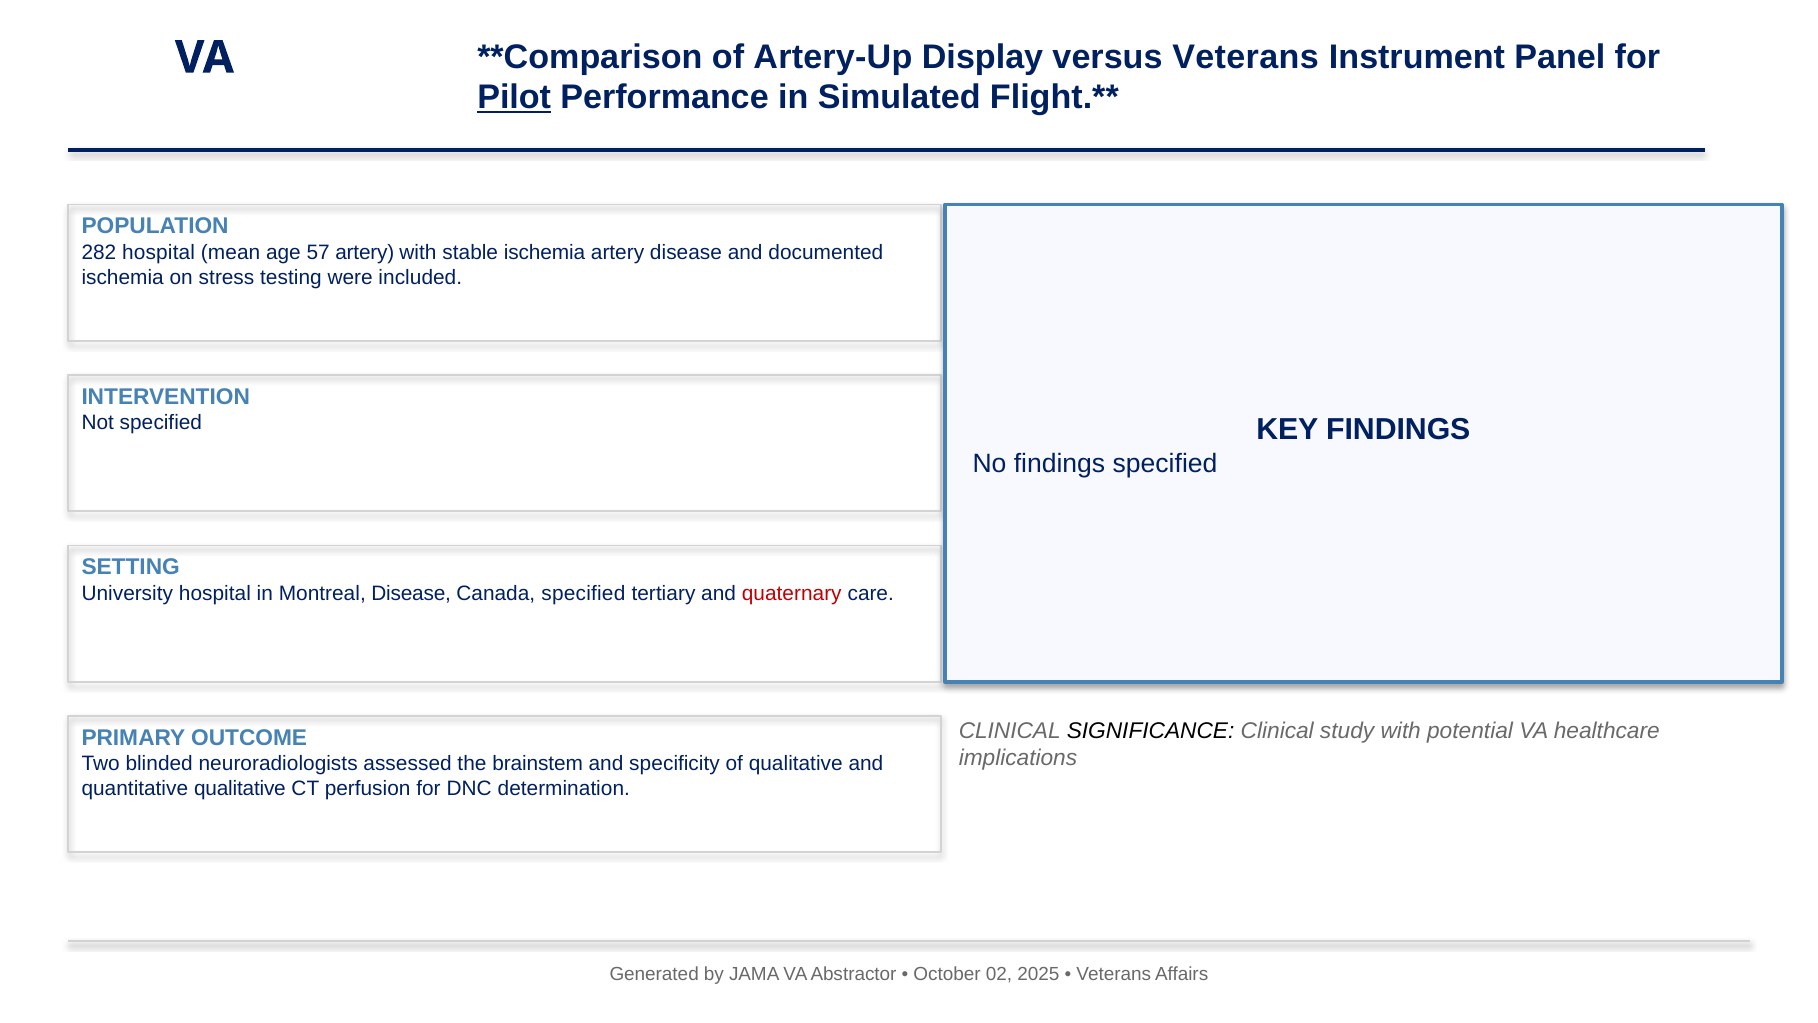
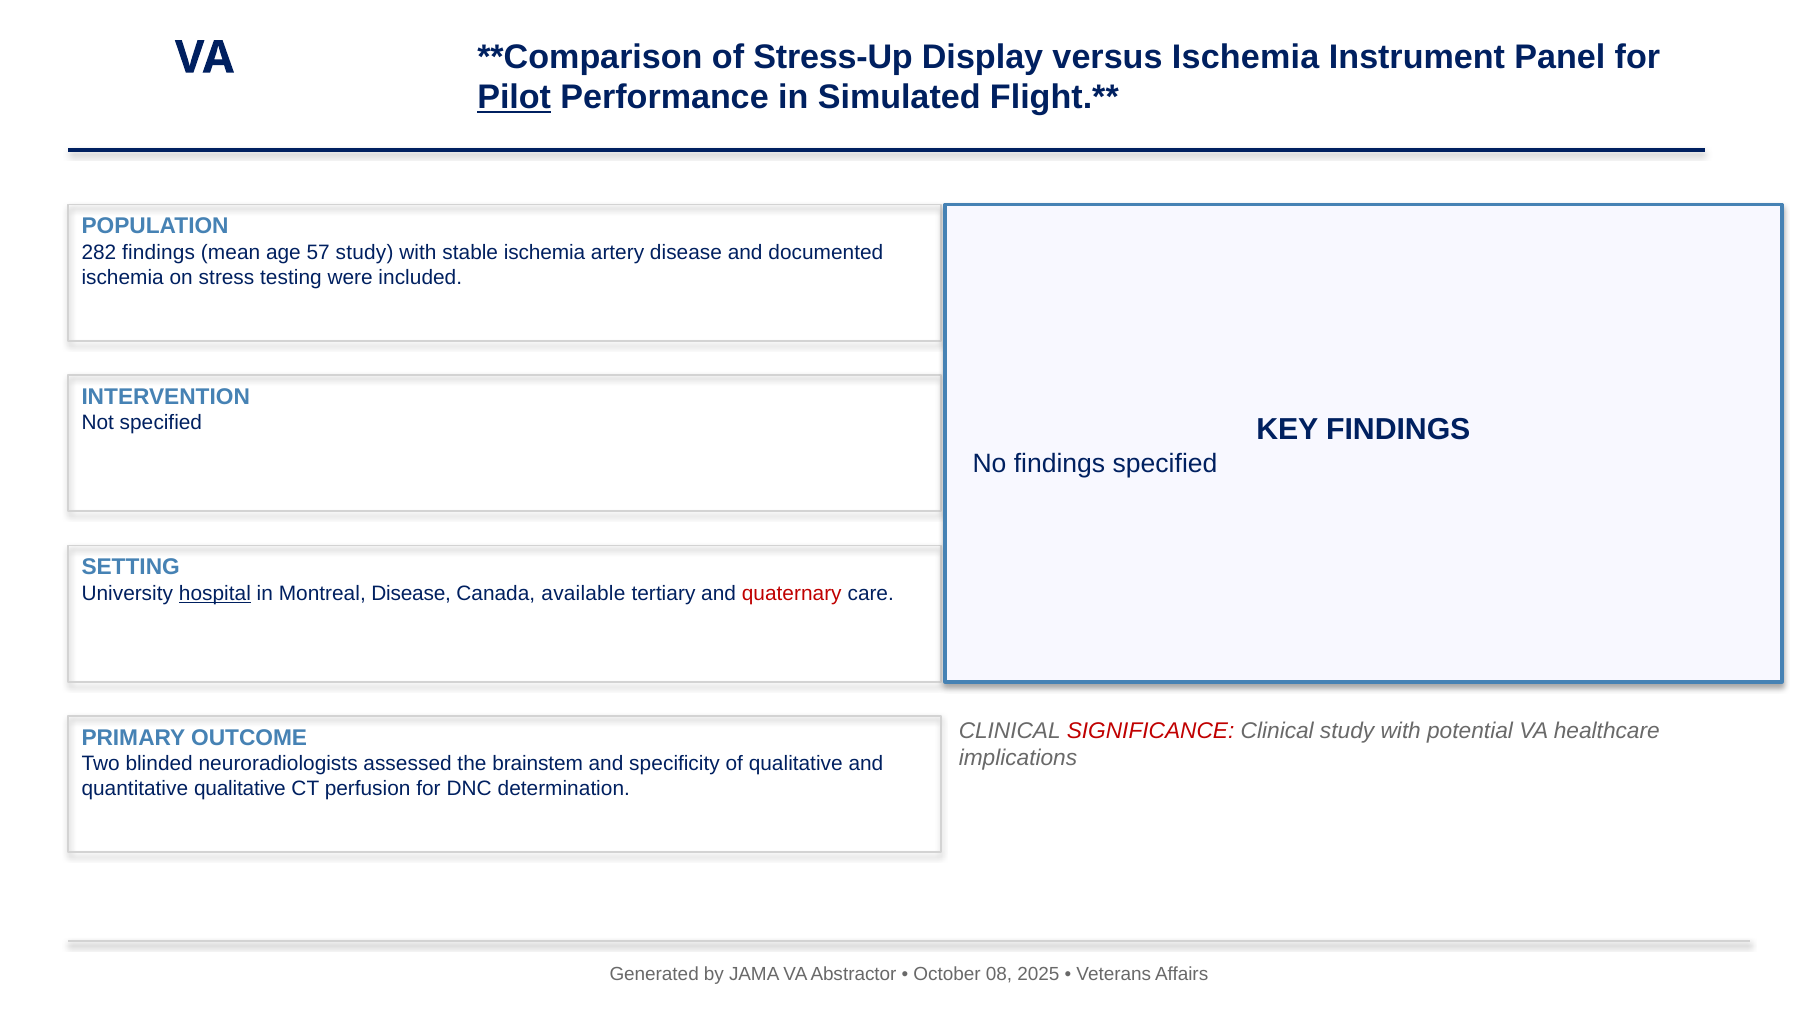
Artery-Up: Artery-Up -> Stress-Up (833, 57)
versus Veterans: Veterans -> Ischemia (1246, 57)
282 hospital: hospital -> findings (159, 252)
57 artery: artery -> study (365, 252)
hospital underline: none -> present (215, 593)
Canada specified: specified -> available (583, 593)
SIGNIFICANCE colour: black -> red (1151, 731)
02: 02 -> 08 (999, 974)
